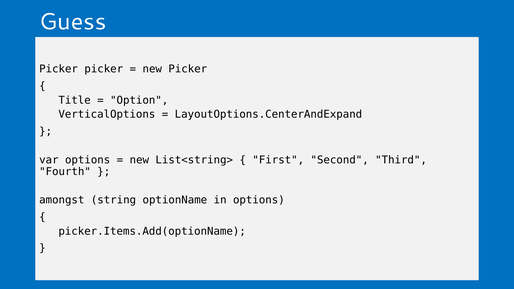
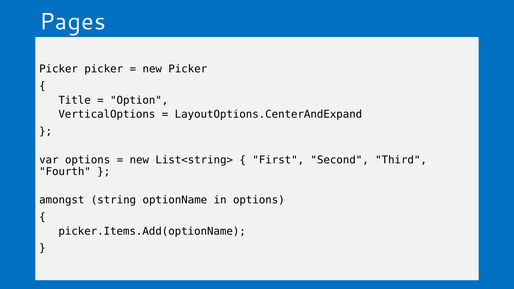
Guess: Guess -> Pages (73, 22)
